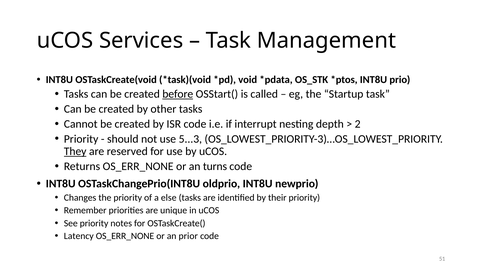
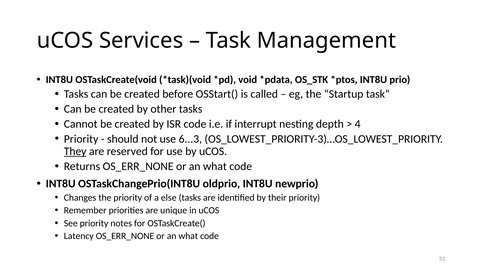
before underline: present -> none (178, 94)
2: 2 -> 4 (358, 124)
5...3: 5...3 -> 6...3 (190, 139)
turns: turns -> what (215, 166)
prior: prior -> what (188, 236)
